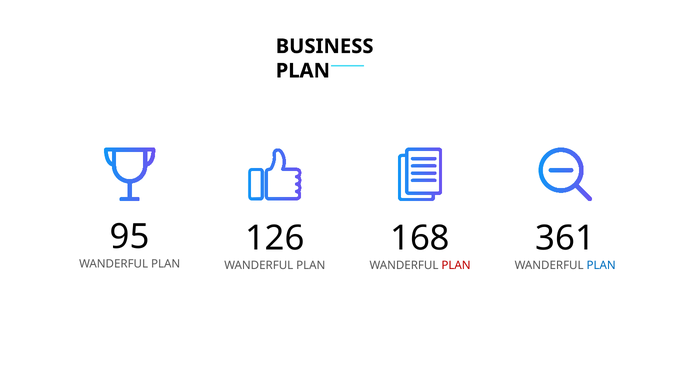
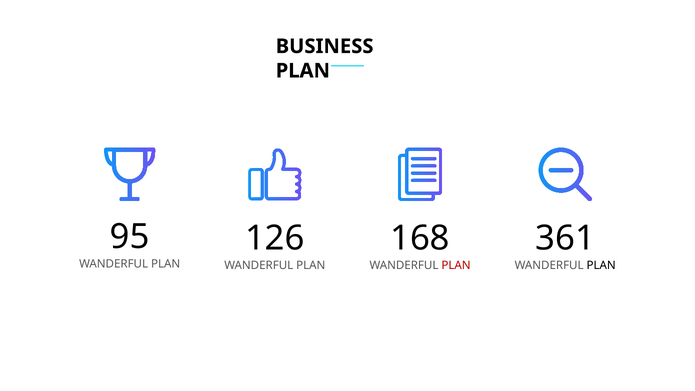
PLAN colour: blue -> black (601, 265)
